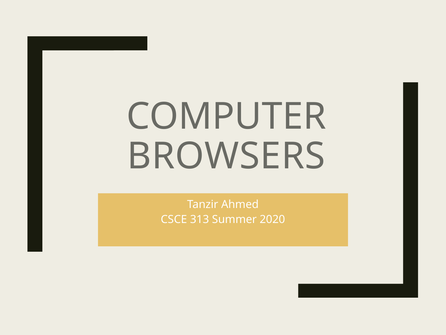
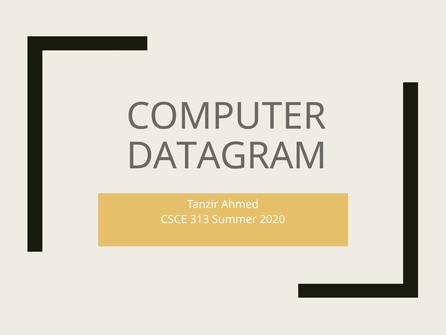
BROWSERS: BROWSERS -> DATAGRAM (227, 156)
